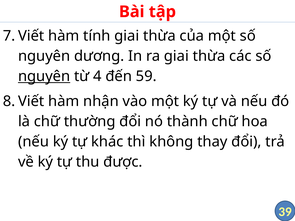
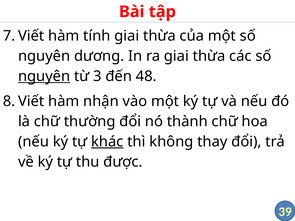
4: 4 -> 3 (97, 76)
59: 59 -> 48 (146, 76)
khác underline: none -> present (107, 142)
